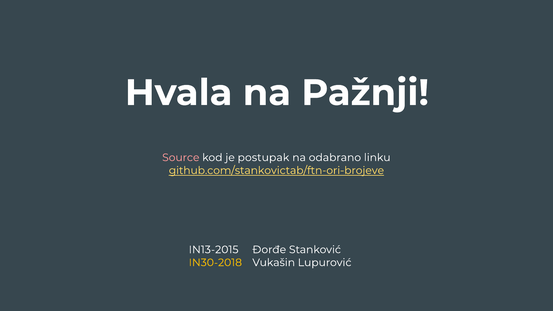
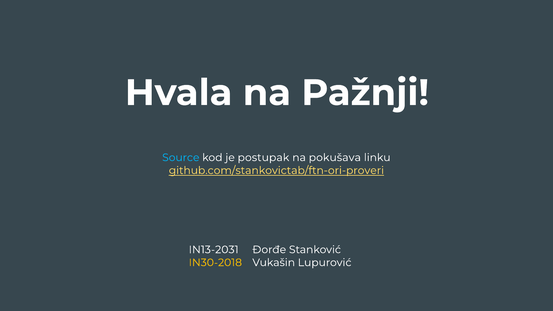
Source colour: pink -> light blue (181, 158)
odabrano: odabrano -> pokušava (335, 158)
github.com/stankovictab/ftn-ori-brojeve: github.com/stankovictab/ftn-ori-brojeve -> github.com/stankovictab/ftn-ori-proveri (276, 170)
IN13-2015: IN13-2015 -> IN13-2031 (214, 250)
